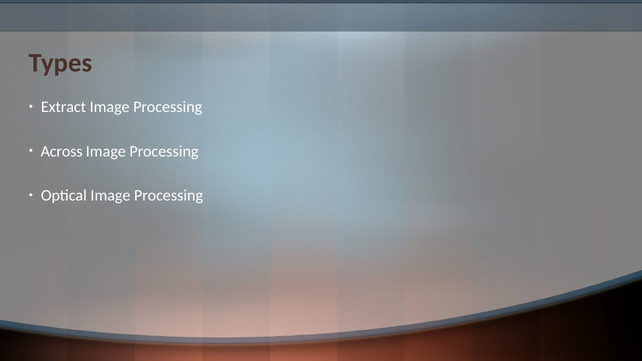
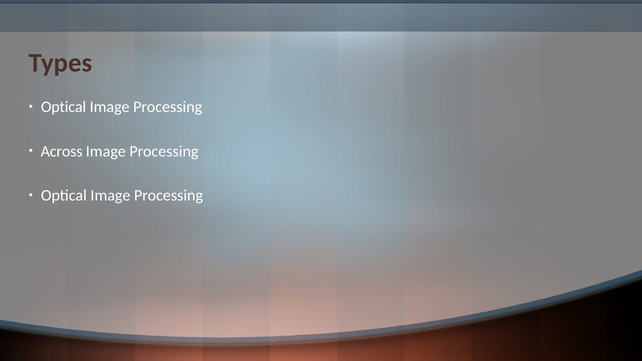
Extract: Extract -> Optical (64, 107)
